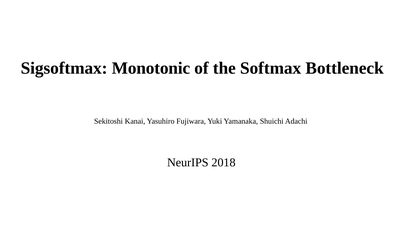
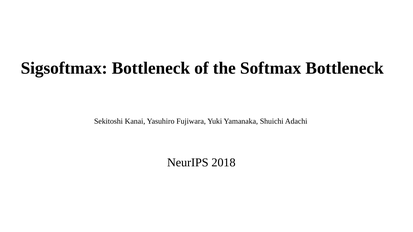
Sigsoftmax Monotonic: Monotonic -> Bottleneck (151, 68)
